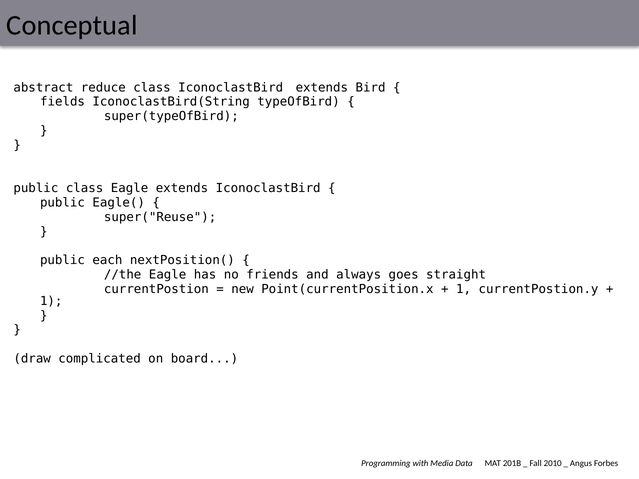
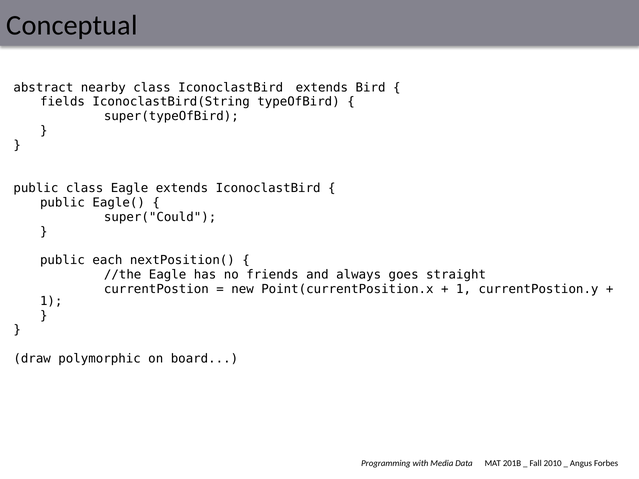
reduce: reduce -> nearby (103, 87)
super("Reuse: super("Reuse -> super("Could (160, 217)
complicated: complicated -> polymorphic (100, 359)
